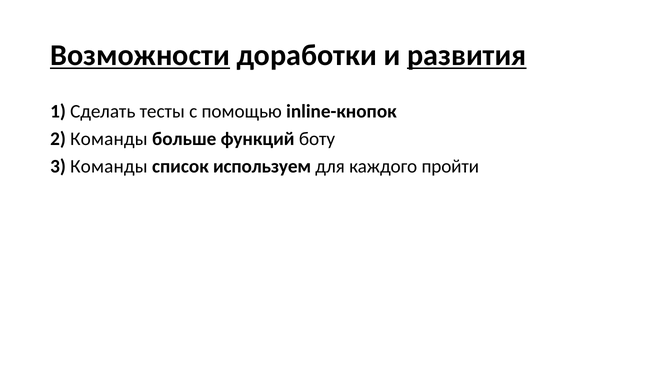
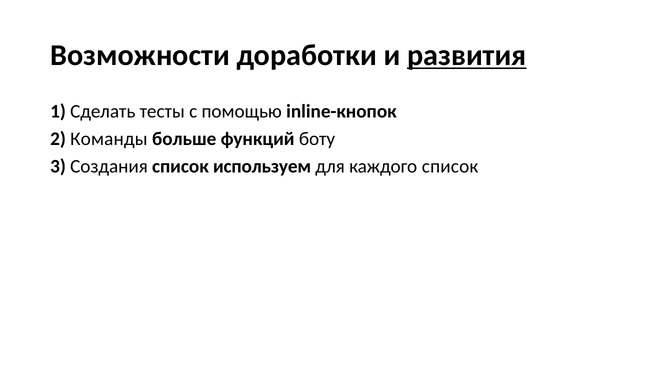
Возможности underline: present -> none (140, 55)
3 Команды: Команды -> Создания (109, 166)
каждого пройти: пройти -> список (450, 166)
